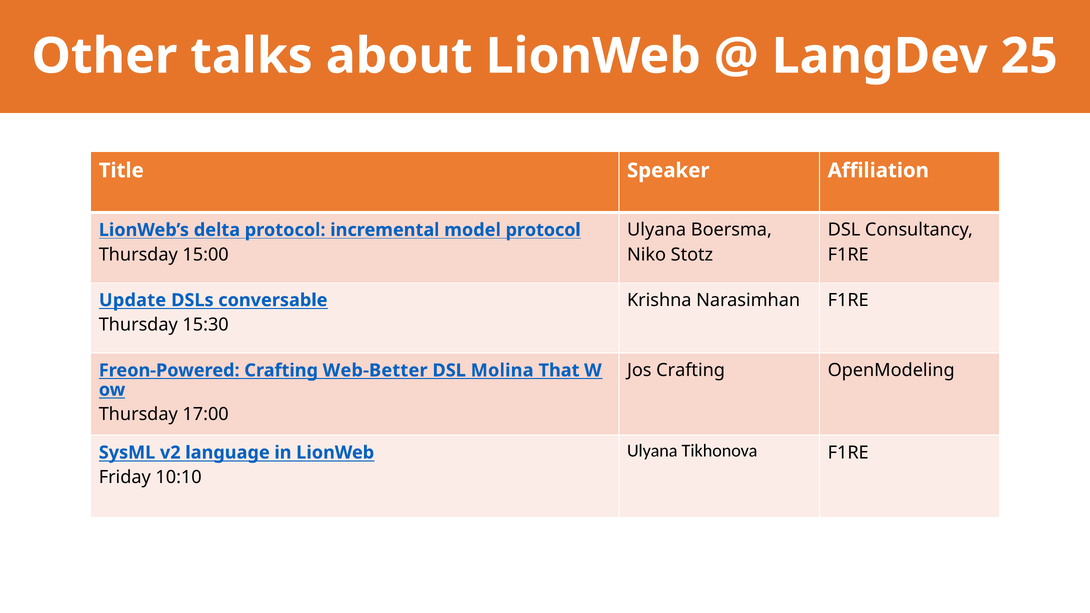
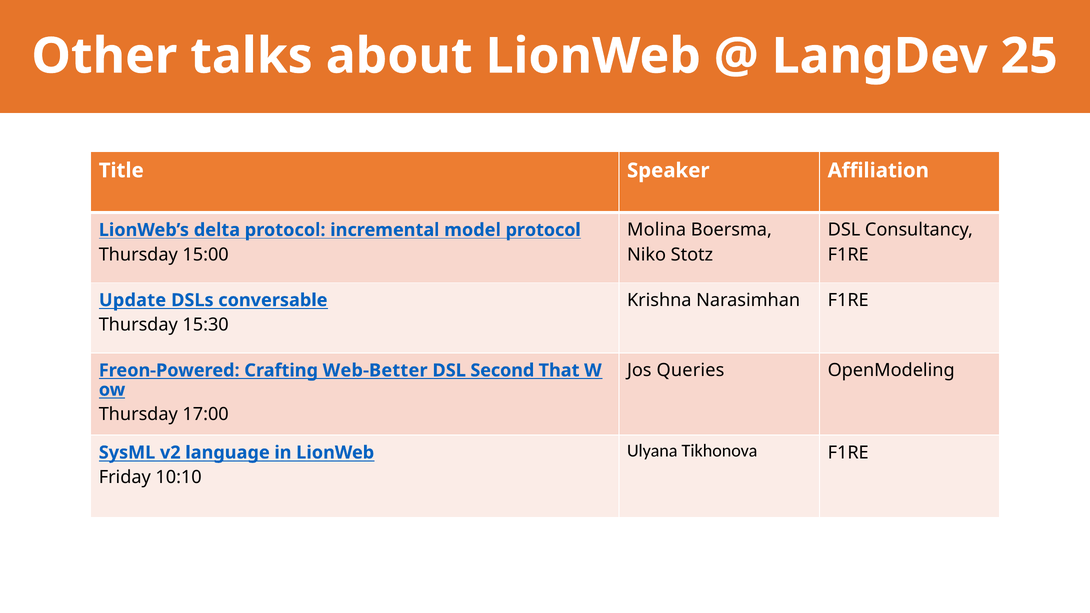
Ulyana: Ulyana -> Molina (657, 230)
Jos Crafting: Crafting -> Queries (691, 370)
Molina: Molina -> Second (502, 370)
